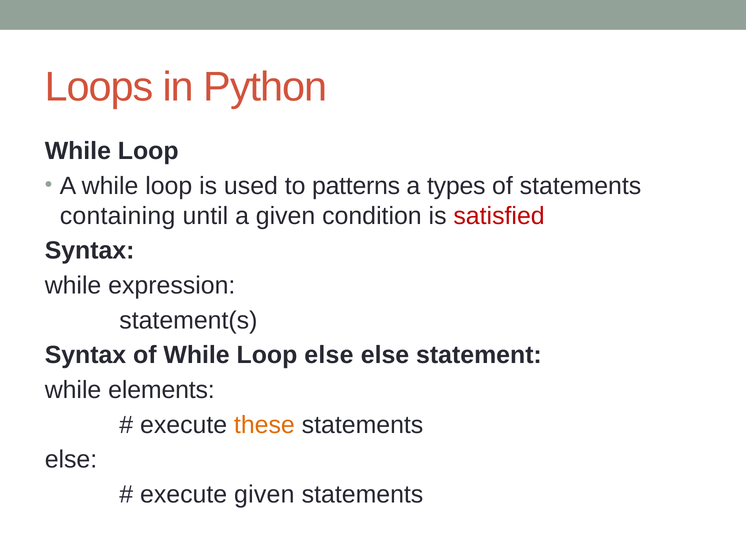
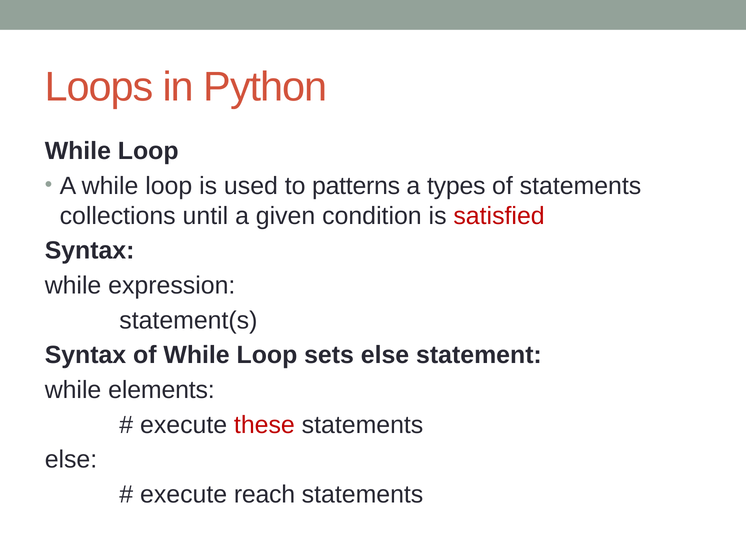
containing: containing -> collections (118, 216)
Loop else: else -> sets (329, 355)
these colour: orange -> red (264, 424)
execute given: given -> reach (265, 494)
